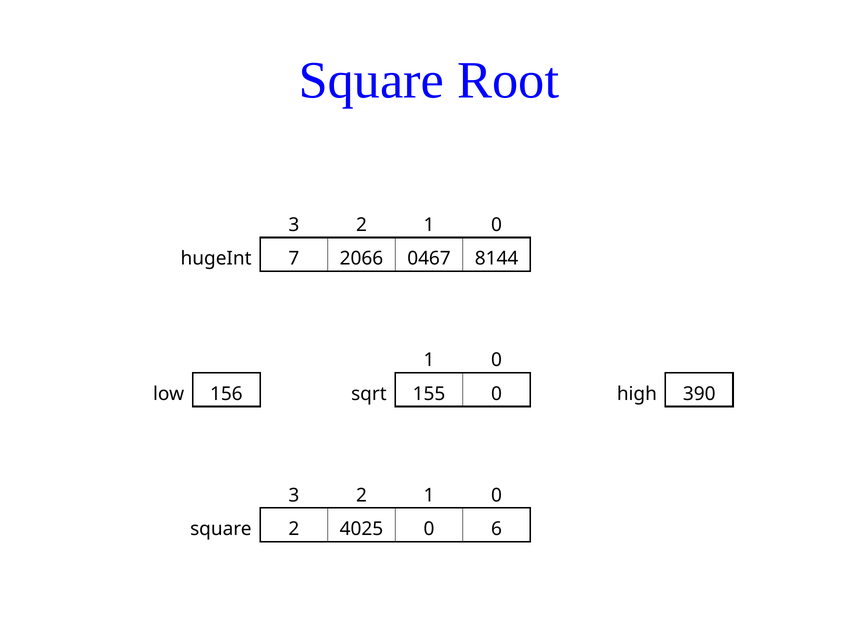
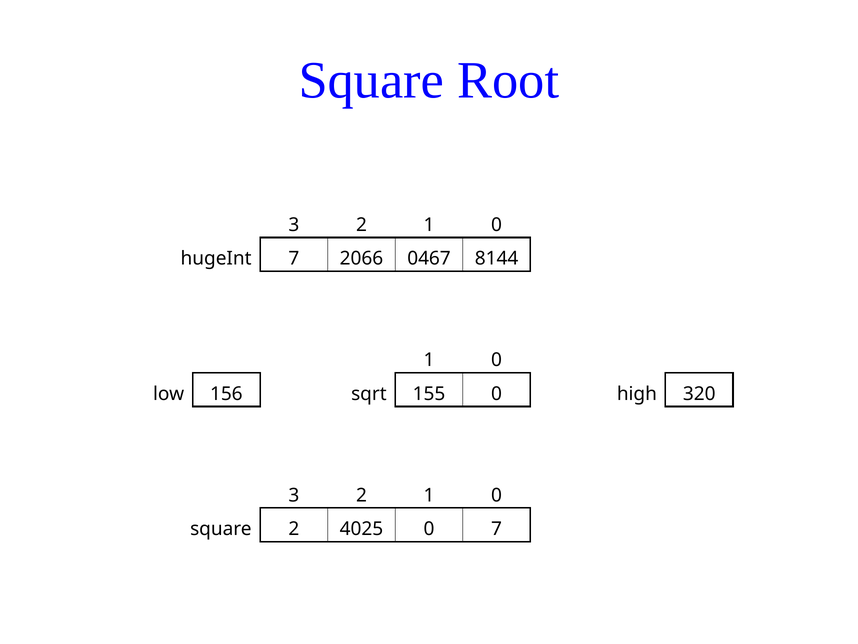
390: 390 -> 320 (699, 394)
0 6: 6 -> 7 (497, 529)
